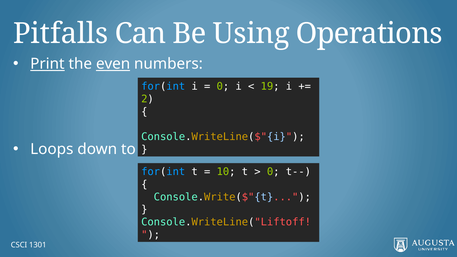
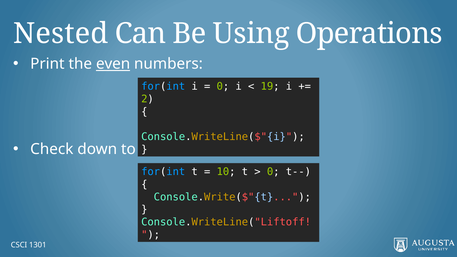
Pitfalls: Pitfalls -> Nested (61, 34)
Print underline: present -> none (47, 64)
Loops: Loops -> Check (52, 149)
